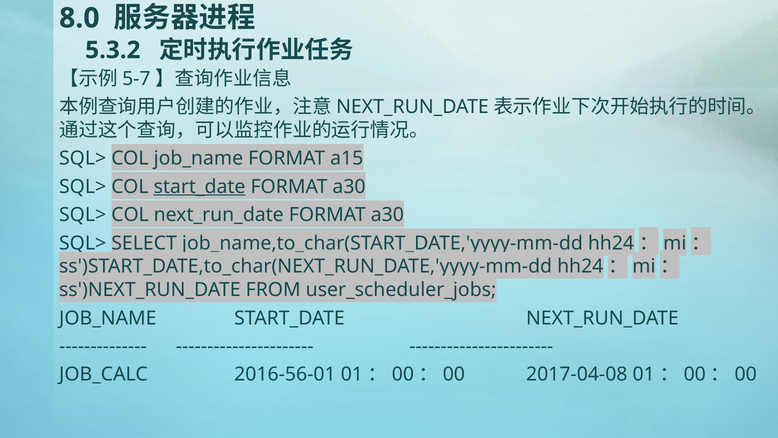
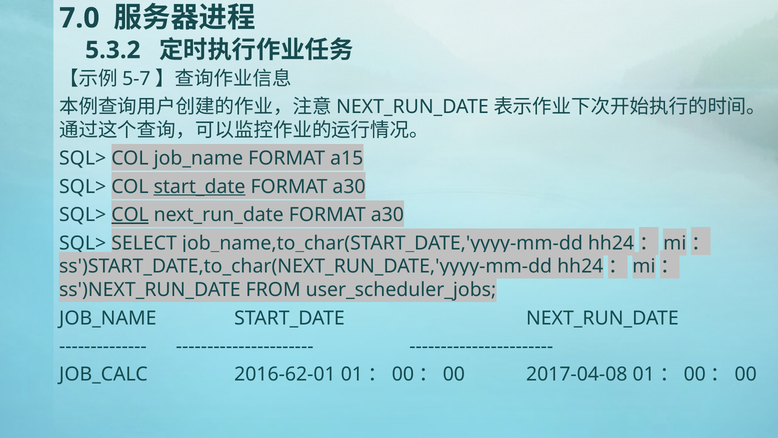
8.0: 8.0 -> 7.0 (79, 18)
COL underline: none -> present (130, 215)
2016-56-01: 2016-56-01 -> 2016-62-01 (285, 374)
